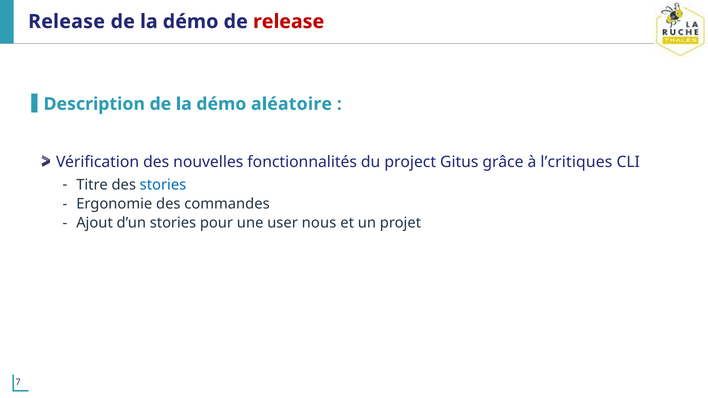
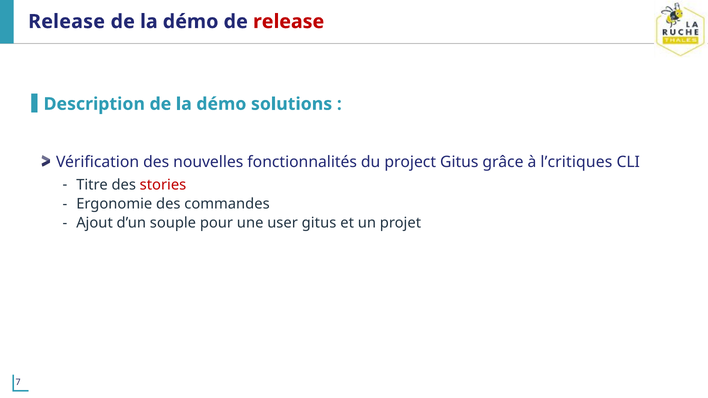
aléatoire: aléatoire -> solutions (292, 104)
stories colour: blue -> red (163, 185)
d’un stories: stories -> souple (173, 223)
user nous: nous -> gitus (319, 223)
